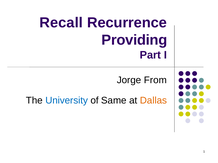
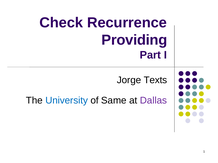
Recall: Recall -> Check (61, 23)
From: From -> Texts (155, 80)
Dallas colour: orange -> purple (153, 101)
